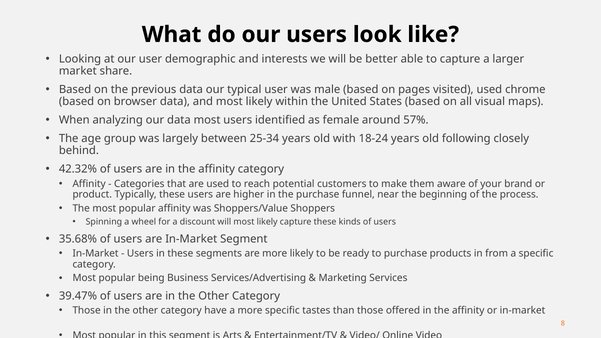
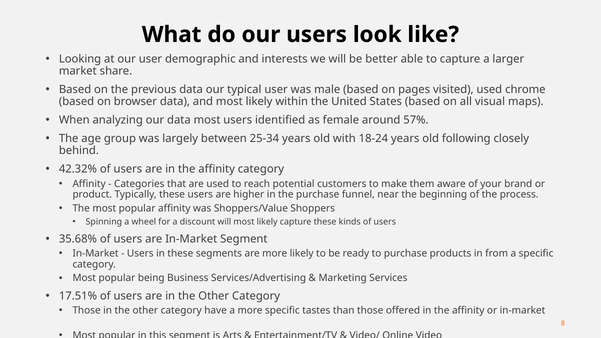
39.47%: 39.47% -> 17.51% (78, 296)
